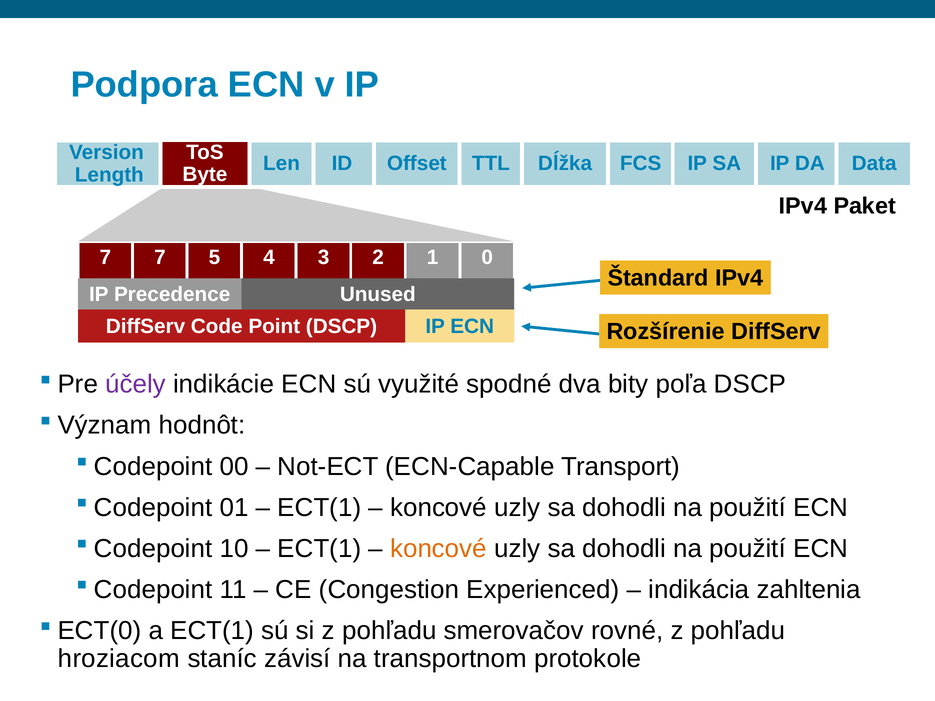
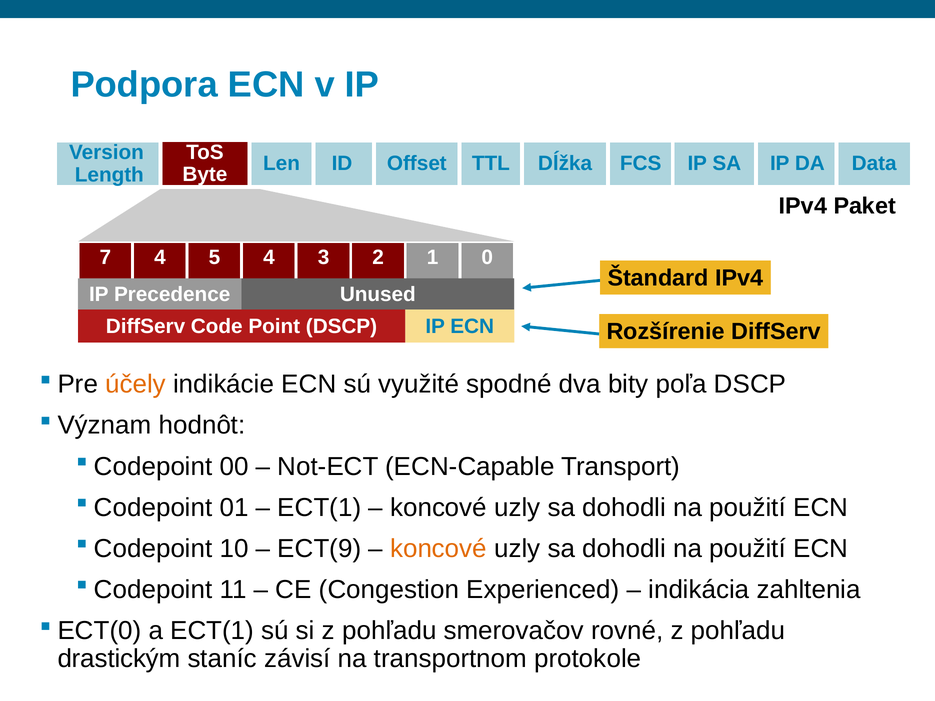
7 7: 7 -> 4 (160, 257)
účely colour: purple -> orange (136, 384)
ECT(1: ECT(1 -> ECT(9 (319, 549)
hroziacom: hroziacom -> drastickým (119, 659)
